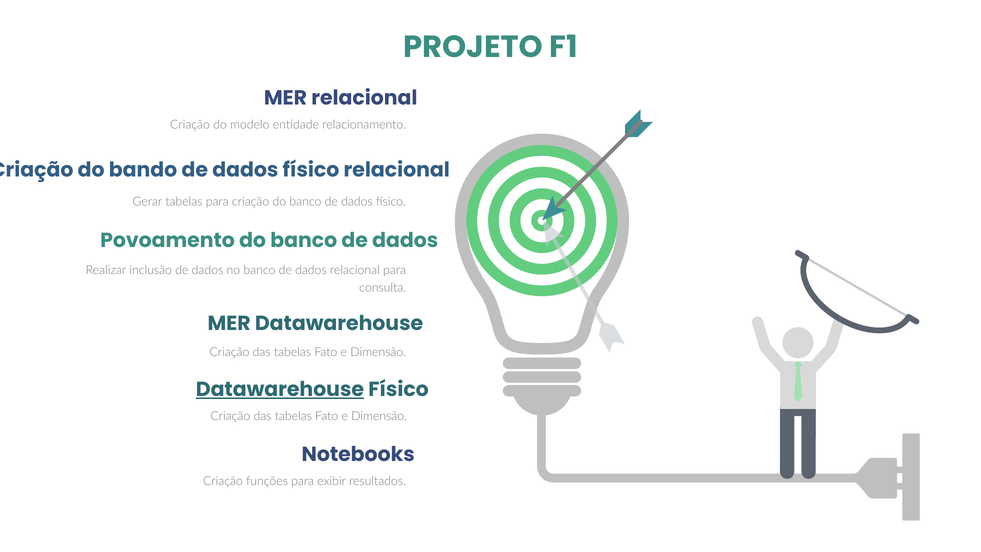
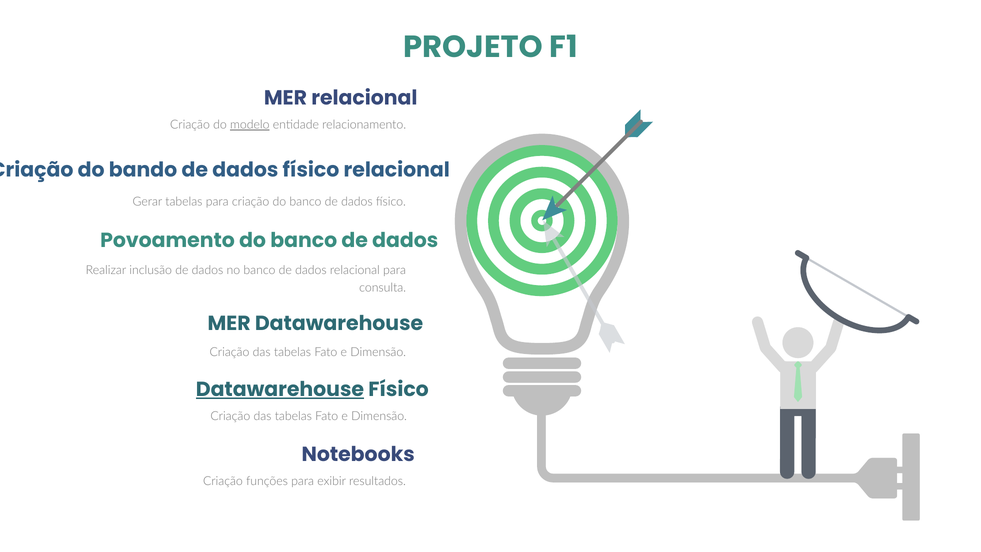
modelo underline: none -> present (250, 125)
